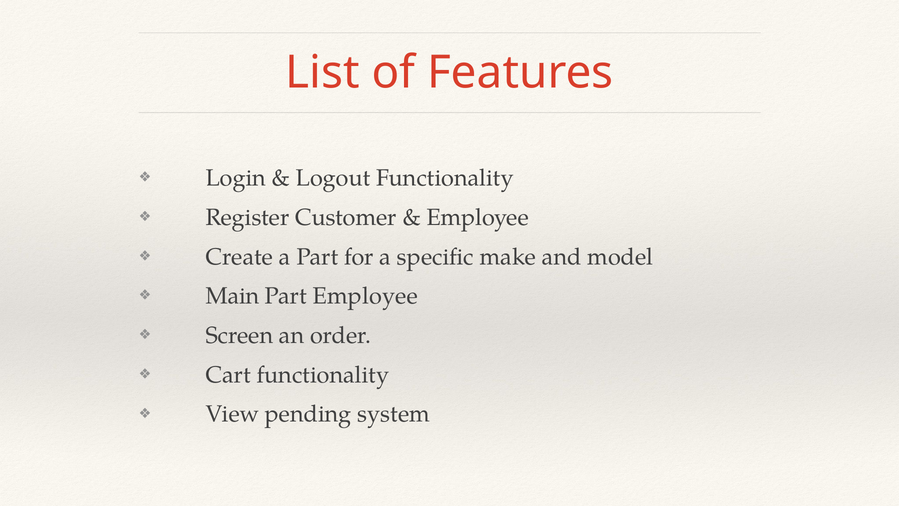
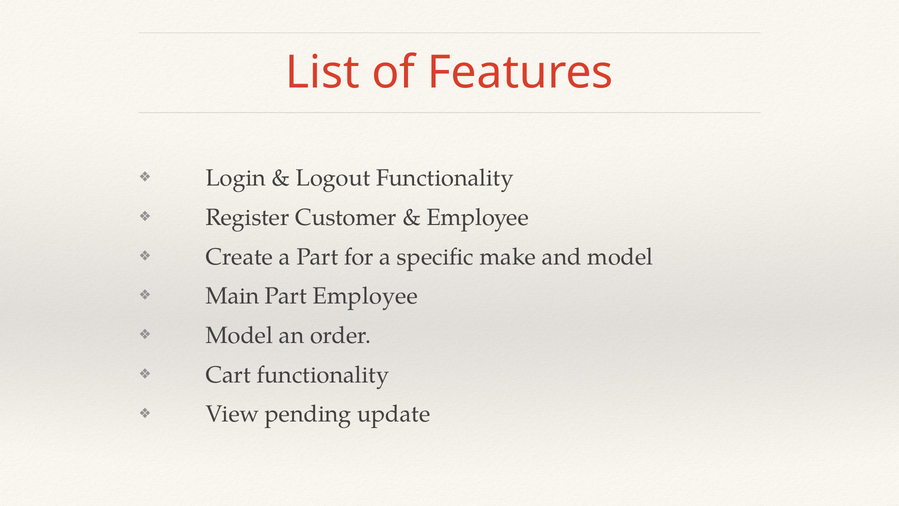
Screen: Screen -> Model (239, 335)
system: system -> update (394, 414)
